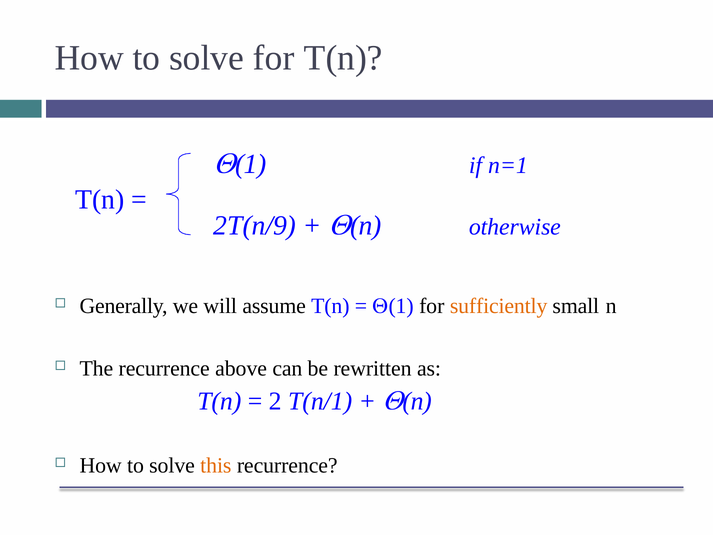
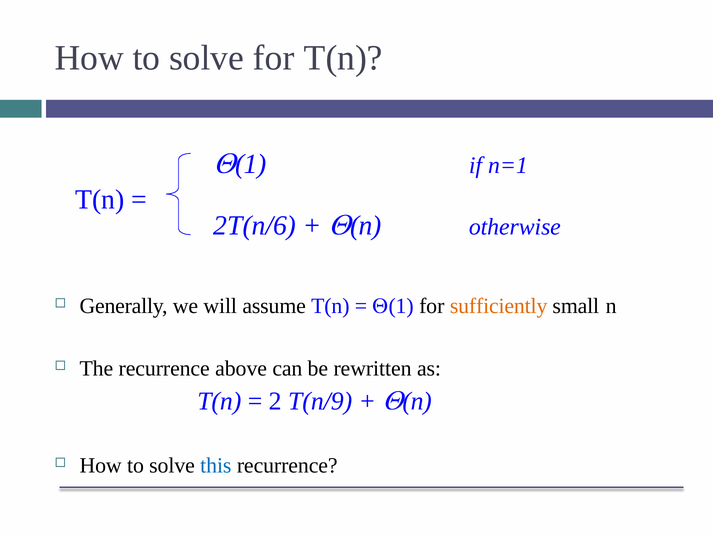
2T(n/9: 2T(n/9 -> 2T(n/6 (255, 226)
T(n/1: T(n/1 -> T(n/9 (320, 401)
this colour: orange -> blue (216, 465)
